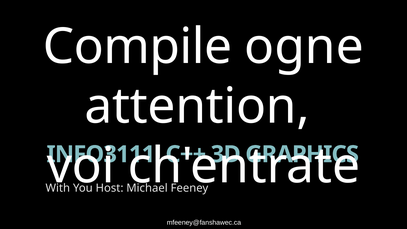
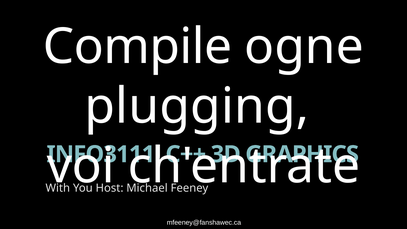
attention: attention -> plugging (197, 106)
